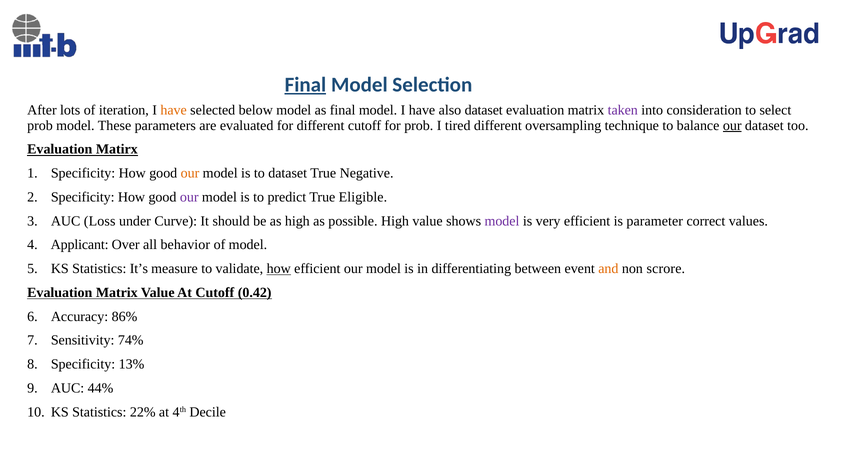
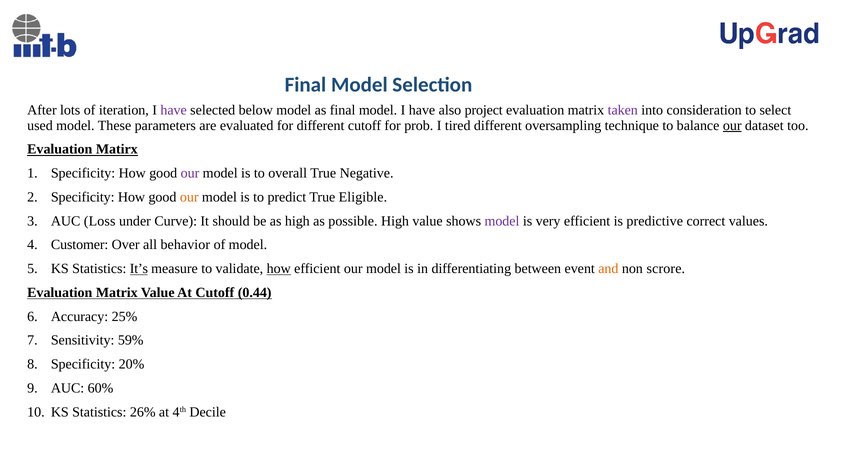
Final underline: present -> none (305, 85)
have colour: orange -> purple (174, 110)
also dataset: dataset -> project (484, 110)
prob: prob -> used (40, 125)
our colour: orange -> purple (190, 173)
to dataset: dataset -> overall (288, 173)
our colour: purple -> orange (189, 197)
parameter: parameter -> predictive (655, 221)
Applicant: Applicant -> Customer (80, 245)
It’s underline: none -> present (139, 269)
0.42: 0.42 -> 0.44 (255, 293)
86%: 86% -> 25% (125, 317)
74%: 74% -> 59% (131, 340)
13%: 13% -> 20% (131, 364)
44%: 44% -> 60% (101, 388)
22%: 22% -> 26% (143, 412)
